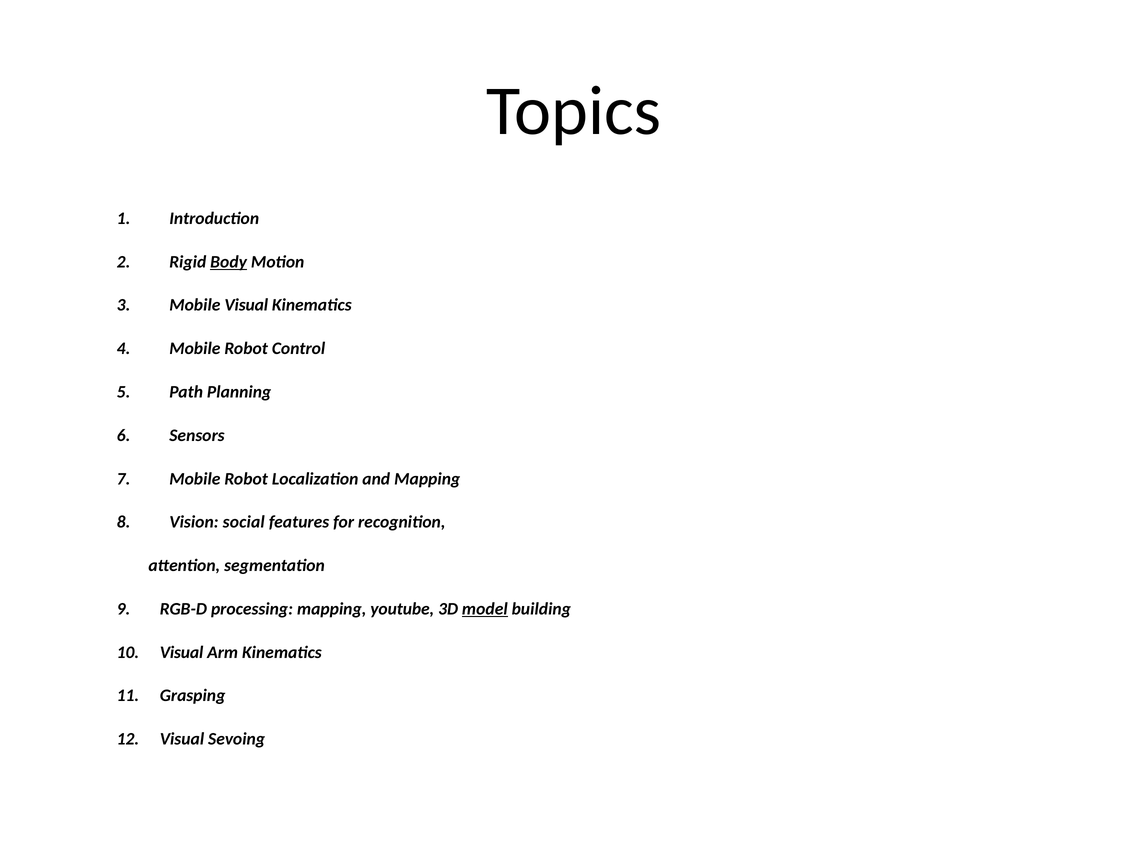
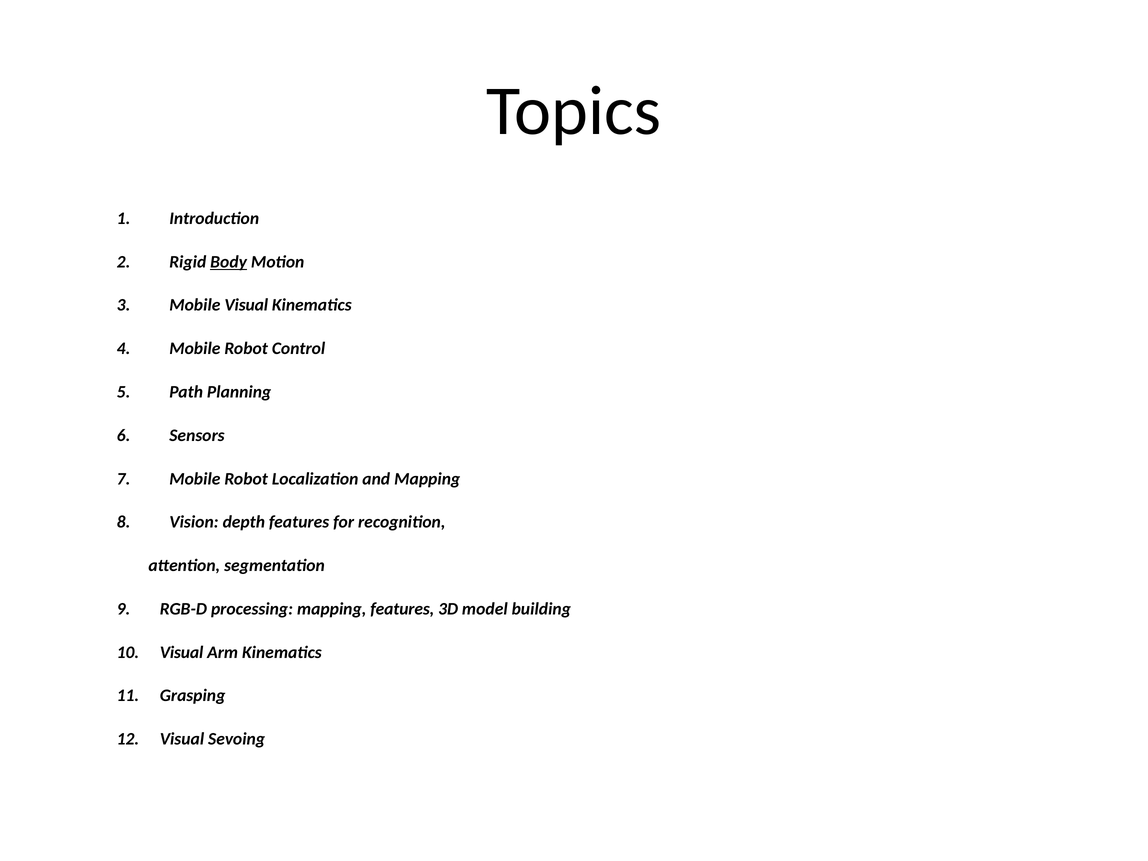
social: social -> depth (244, 522)
mapping youtube: youtube -> features (402, 609)
model underline: present -> none (485, 609)
